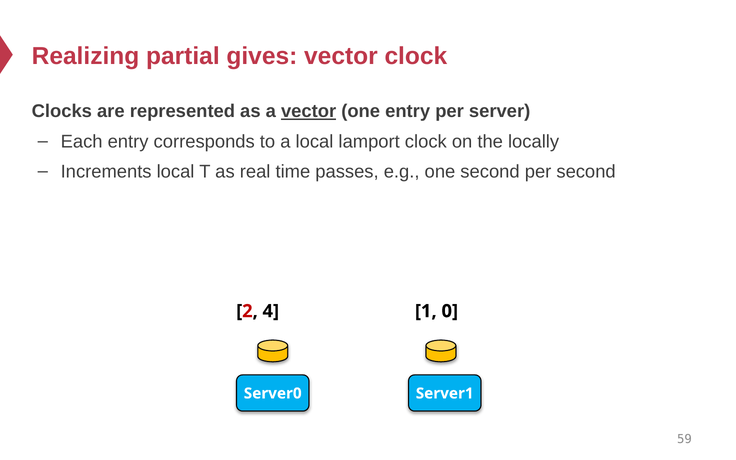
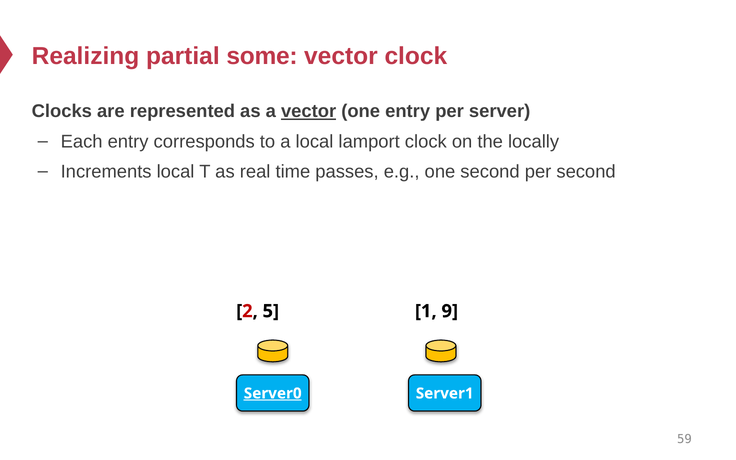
gives: gives -> some (262, 56)
4: 4 -> 5 (271, 311)
0: 0 -> 9 (450, 311)
Server0 underline: none -> present (273, 393)
